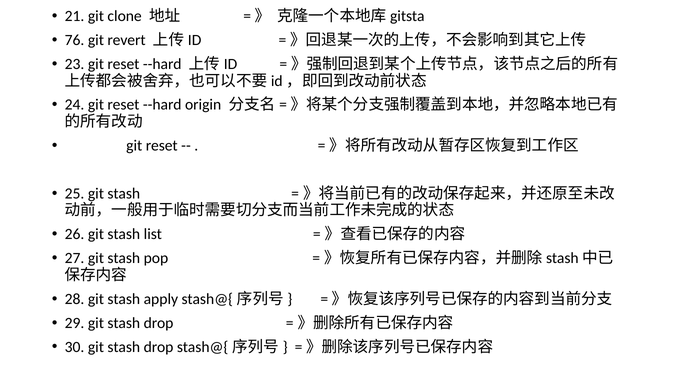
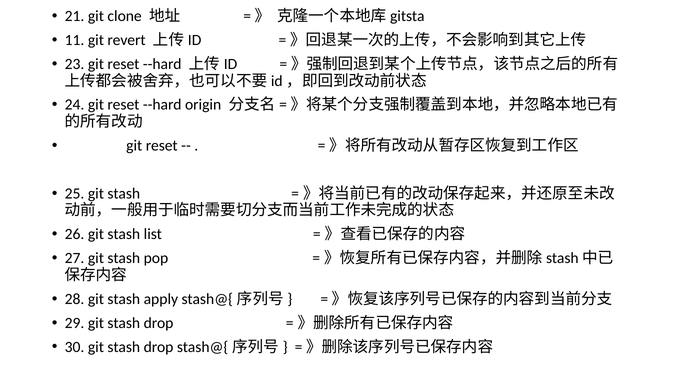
76: 76 -> 11 (75, 40)
